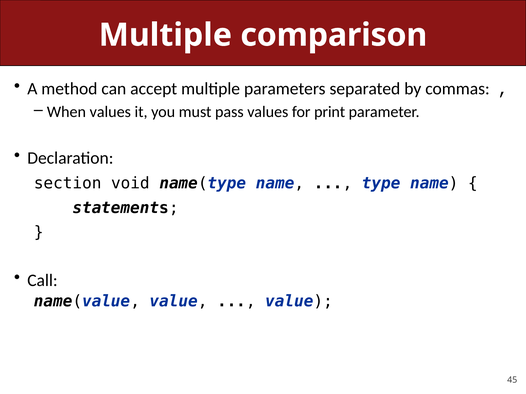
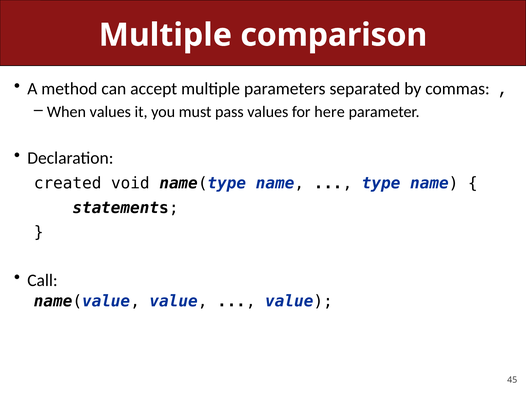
print: print -> here (330, 112)
section: section -> created (68, 184)
